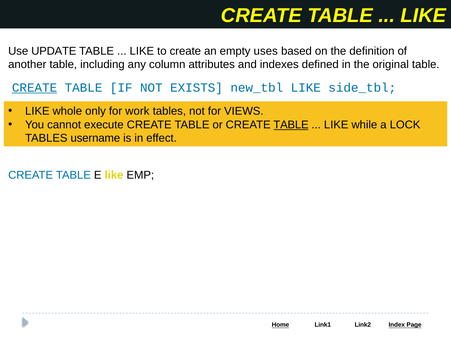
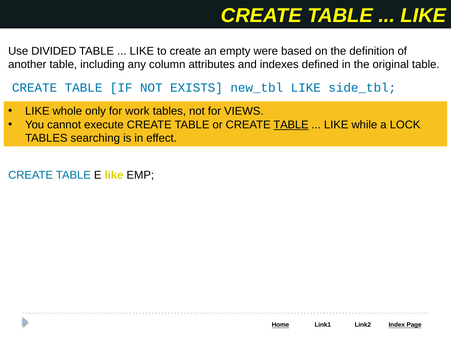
UPDATE: UPDATE -> DIVIDED (54, 51)
uses: uses -> were (266, 51)
CREATE underline: present -> none (35, 88)
username: username -> searching (95, 138)
